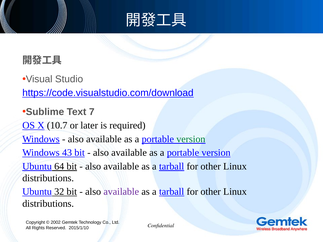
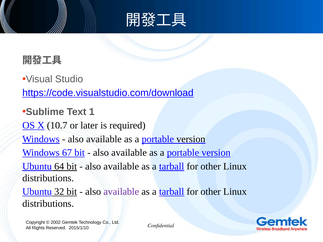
7: 7 -> 1 (92, 112)
version colour: green -> black (191, 139)
43: 43 -> 67 (67, 153)
